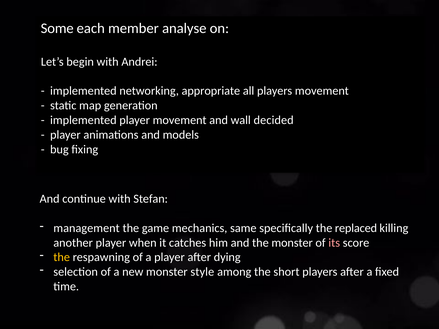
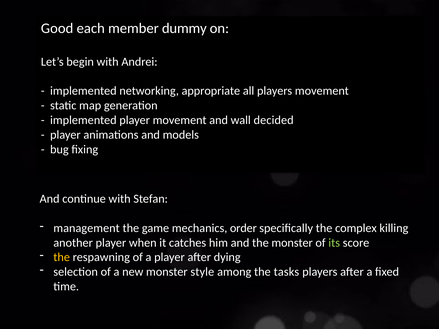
Some: Some -> Good (57, 28)
analyse: analyse -> dummy (184, 28)
same: same -> order (243, 228)
replaced: replaced -> complex (356, 228)
its colour: pink -> light green (334, 243)
short: short -> tasks (286, 272)
